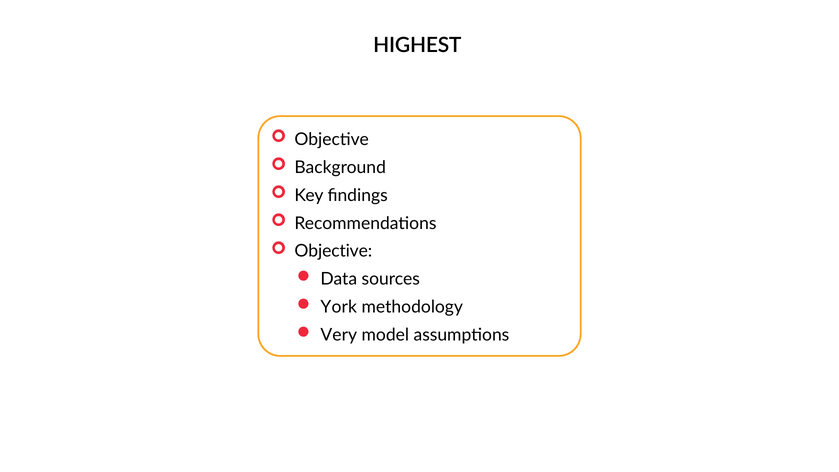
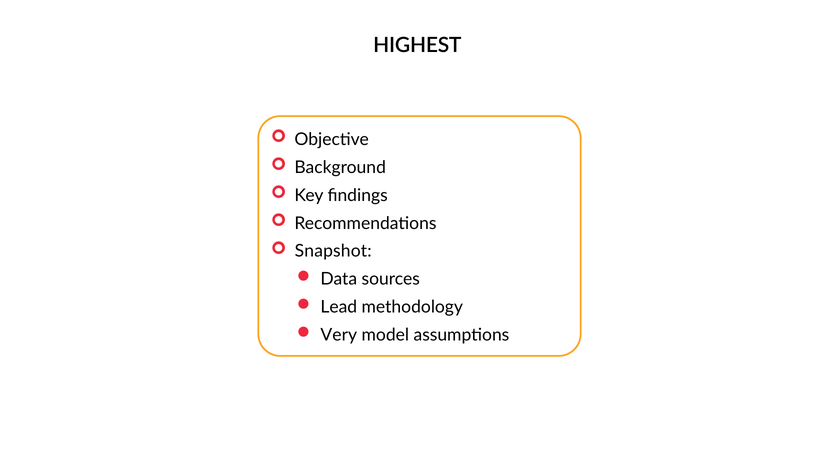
Objective: Objective -> Snapshot (333, 251)
York: York -> Lead (339, 307)
